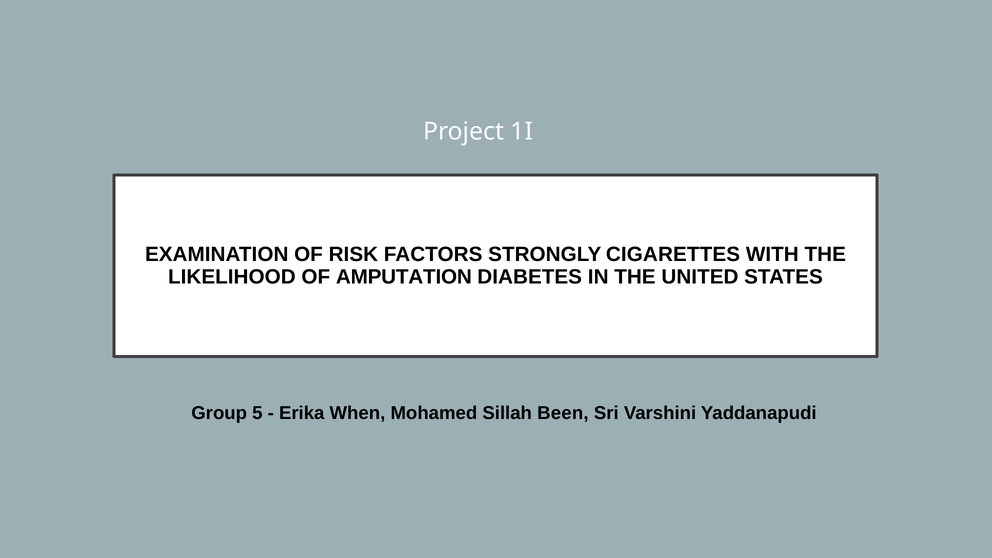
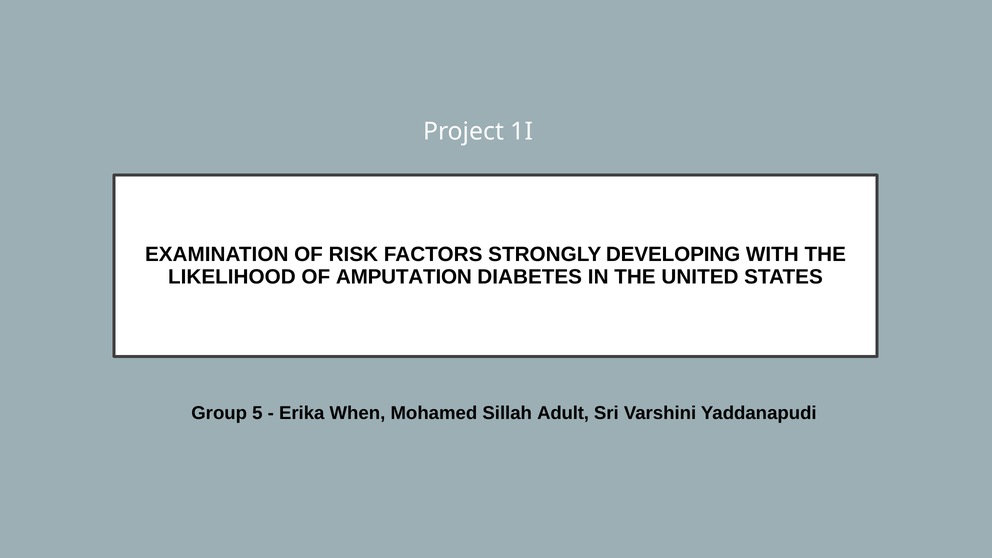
CIGARETTES: CIGARETTES -> DEVELOPING (673, 254)
Been: Been -> Adult (563, 413)
